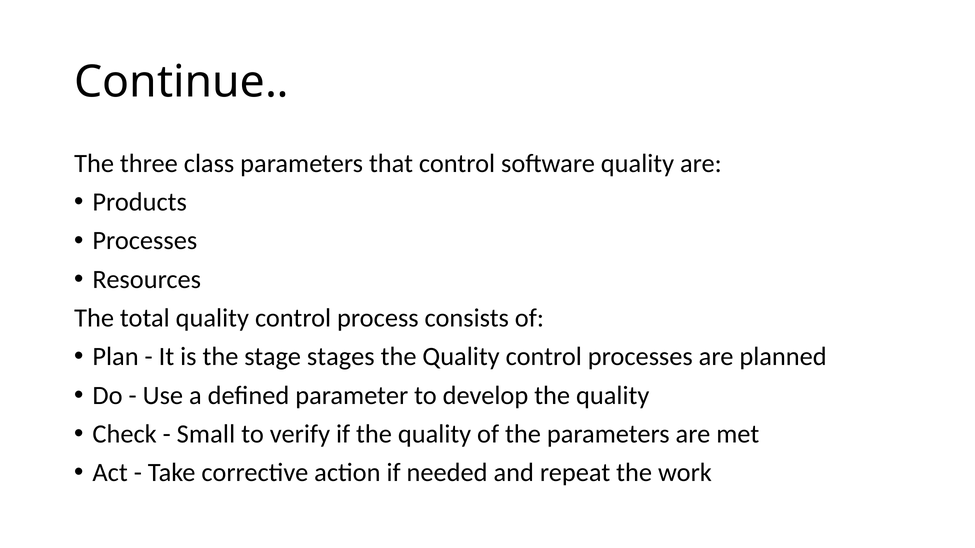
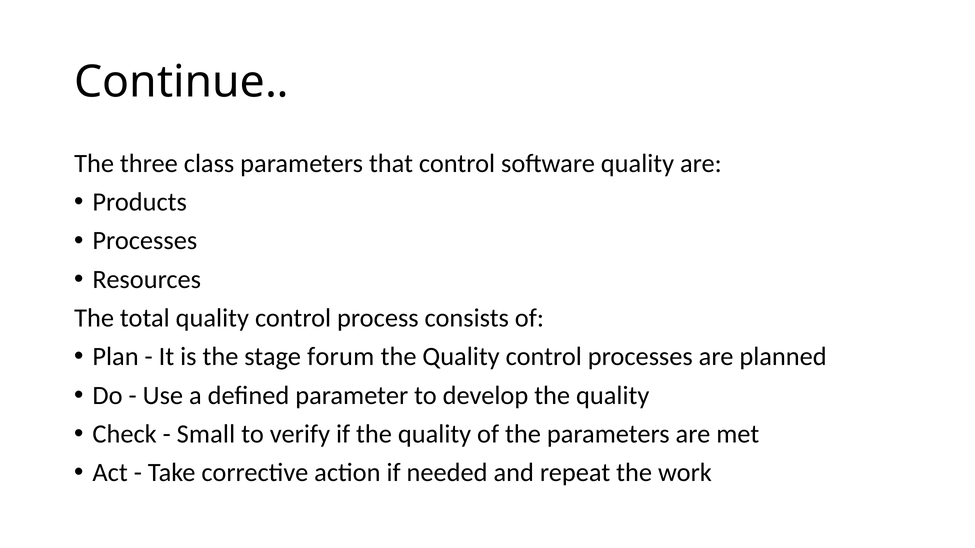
stages: stages -> forum (341, 357)
